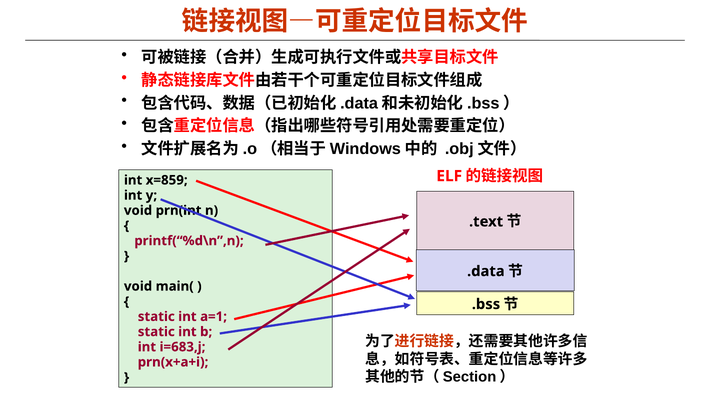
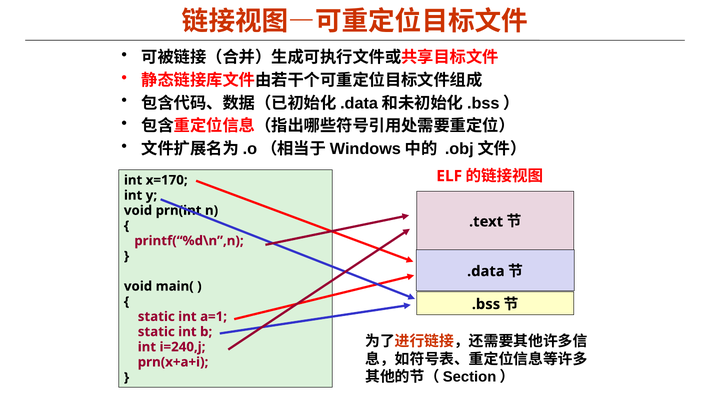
x=859: x=859 -> x=170 (167, 180)
i=683,j: i=683,j -> i=240,j (183, 347)
